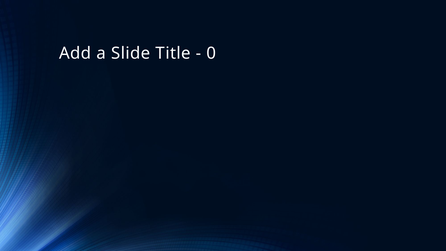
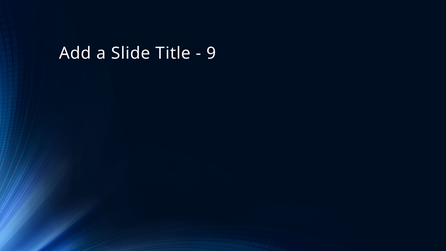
0: 0 -> 9 (211, 53)
